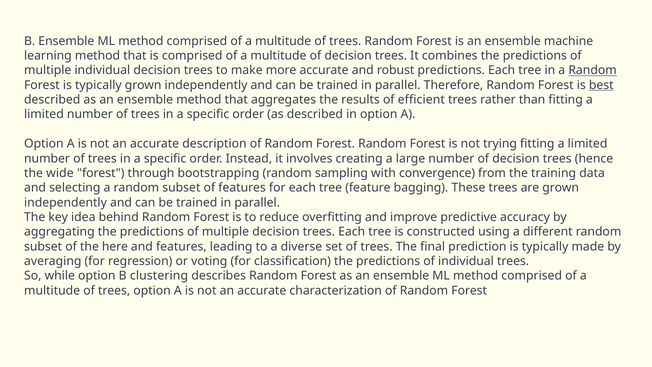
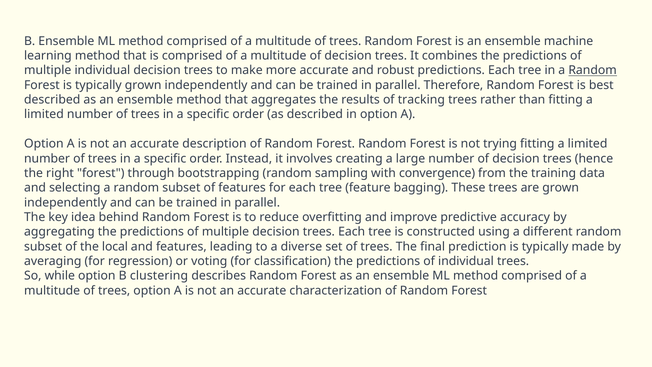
best underline: present -> none (601, 85)
efficient: efficient -> tracking (421, 100)
wide: wide -> right (60, 173)
here: here -> local (115, 246)
